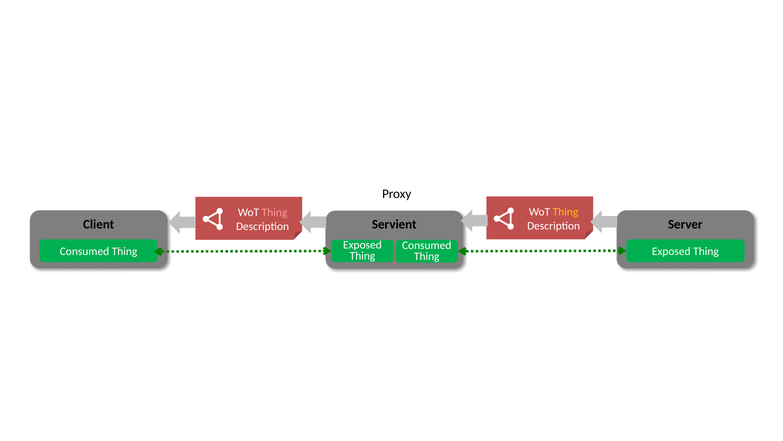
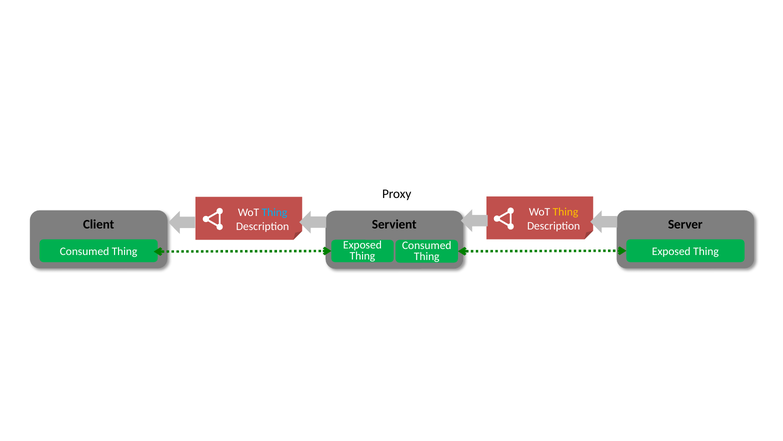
Thing colour: pink -> light blue (275, 212)
